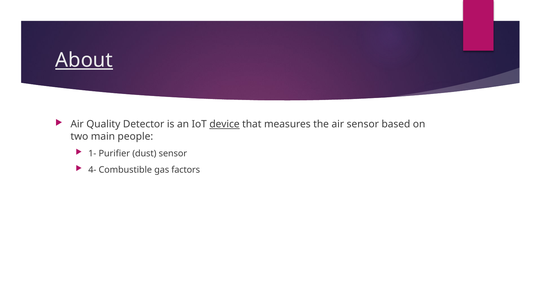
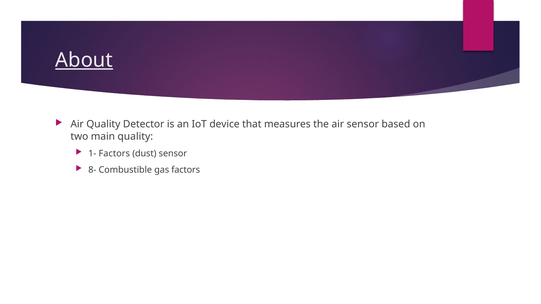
device underline: present -> none (224, 124)
main people: people -> quality (135, 137)
1- Purifier: Purifier -> Factors (114, 154)
4-: 4- -> 8- (92, 170)
